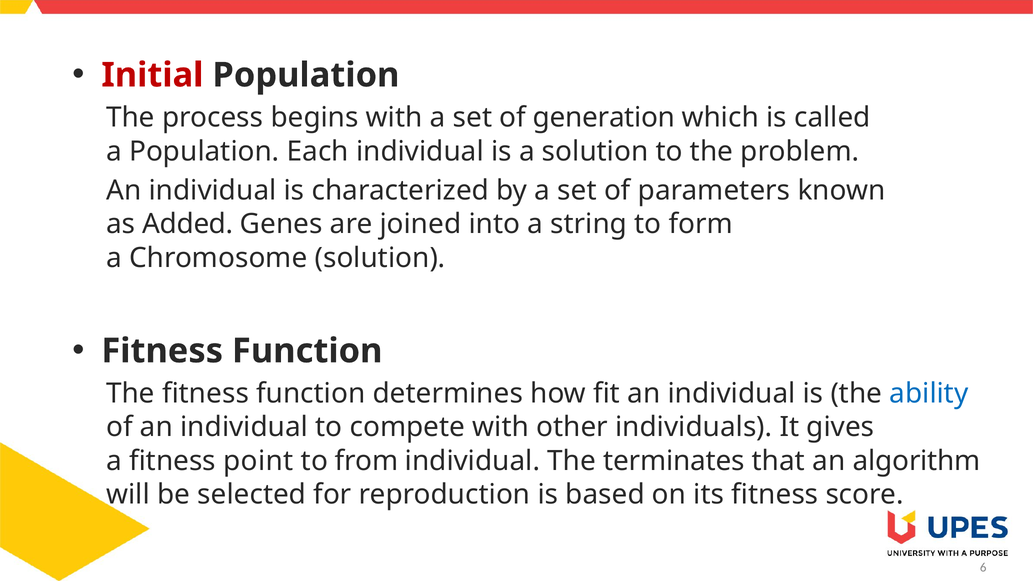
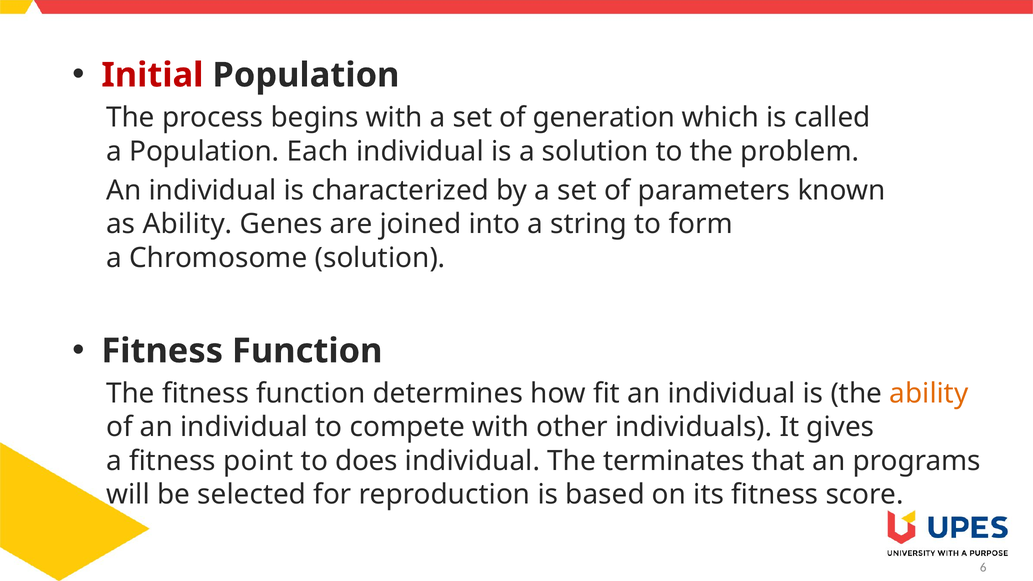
as Added: Added -> Ability (188, 224)
ability colour: blue -> orange (929, 394)
from: from -> does (367, 461)
algorithm: algorithm -> programs (917, 461)
